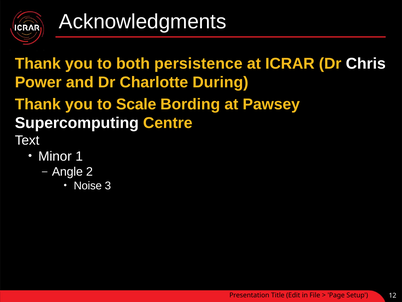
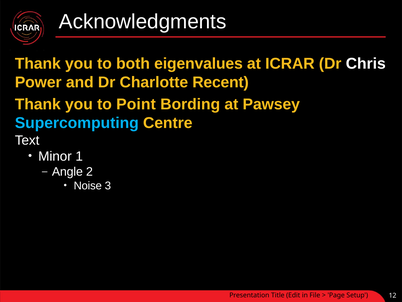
persistence: persistence -> eigenvalues (199, 63)
During: During -> Recent (221, 82)
Scale: Scale -> Point (136, 104)
Supercomputing colour: white -> light blue (77, 123)
